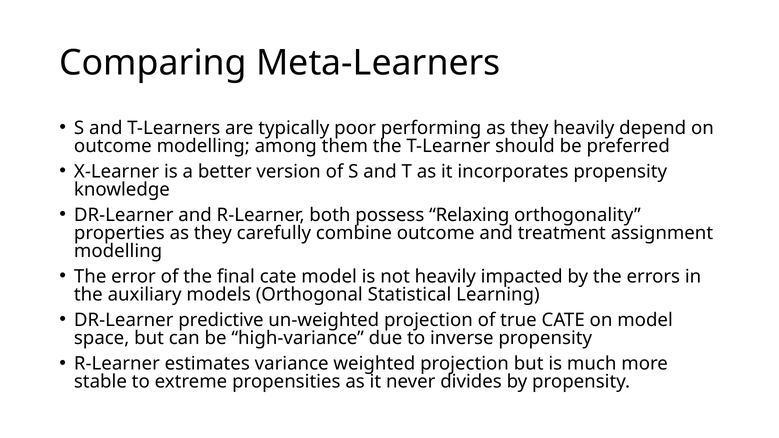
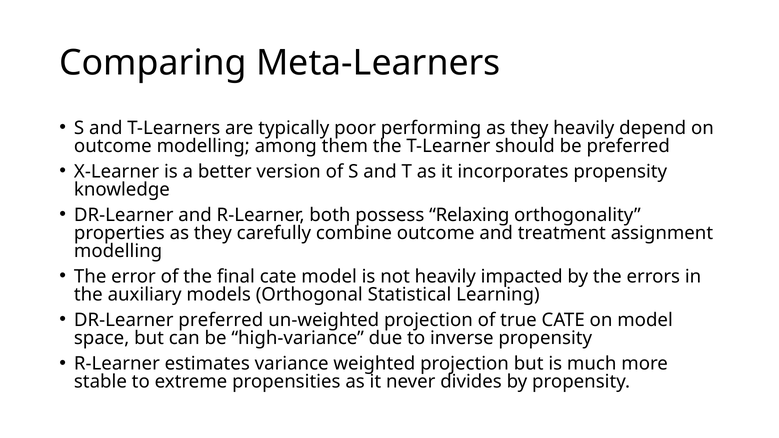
DR-Learner predictive: predictive -> preferred (221, 320)
